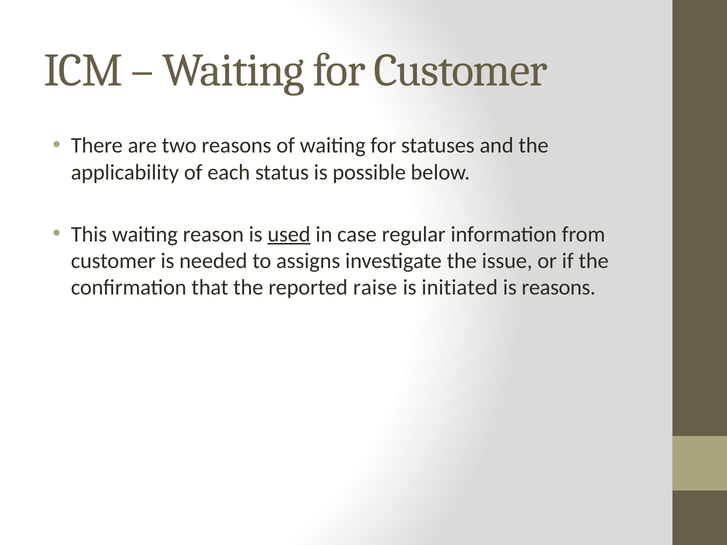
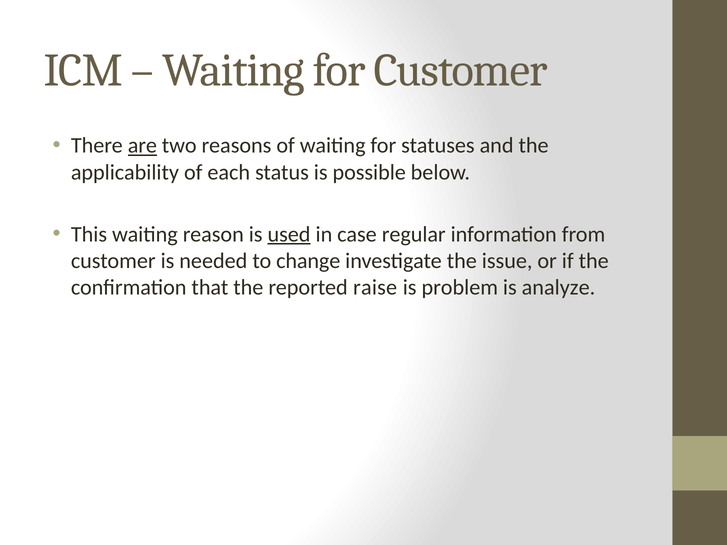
are underline: none -> present (142, 146)
assigns: assigns -> change (308, 261)
initiated: initiated -> problem (460, 288)
is reasons: reasons -> analyze (558, 288)
